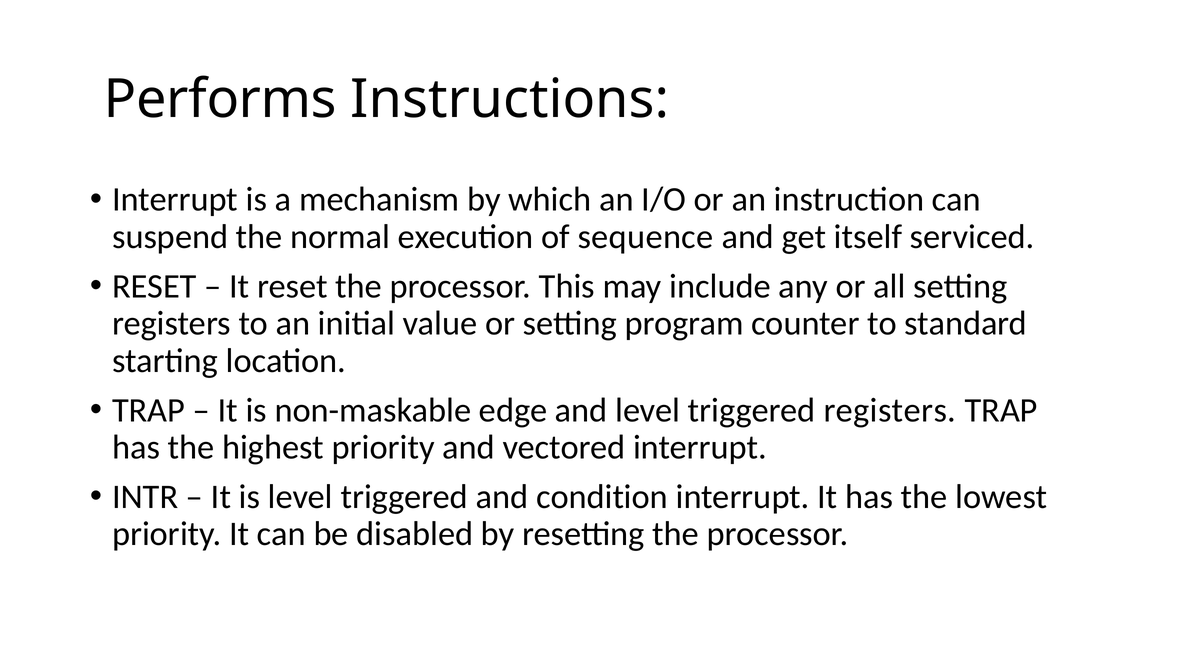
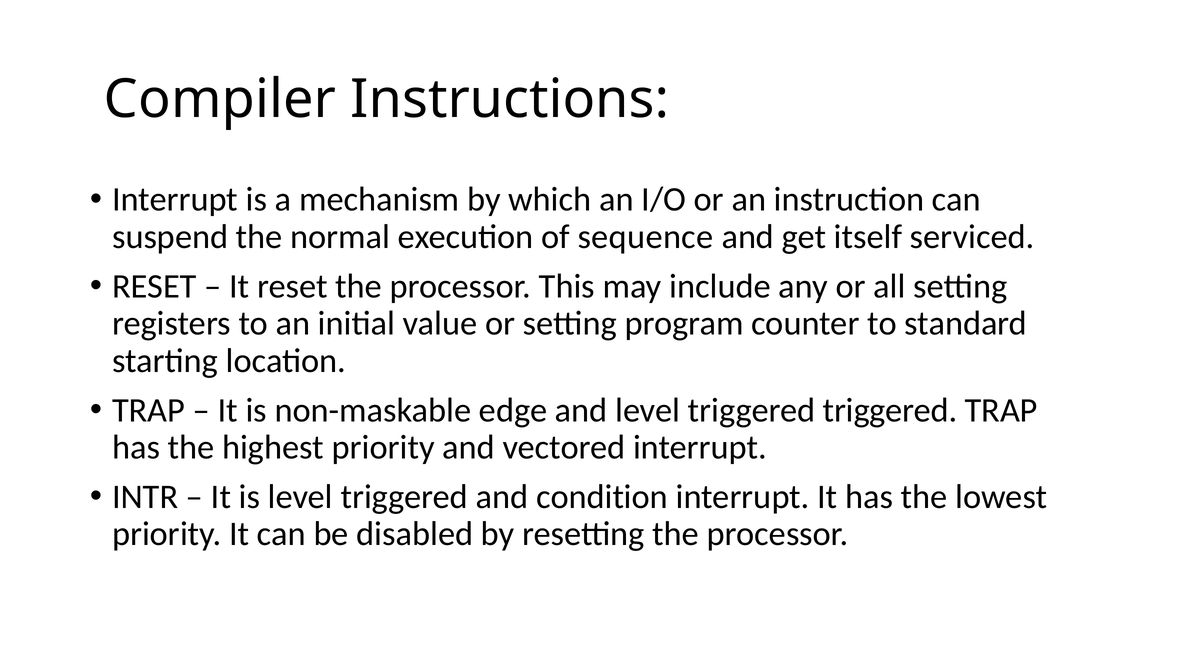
Performs: Performs -> Compiler (220, 99)
triggered registers: registers -> triggered (890, 410)
